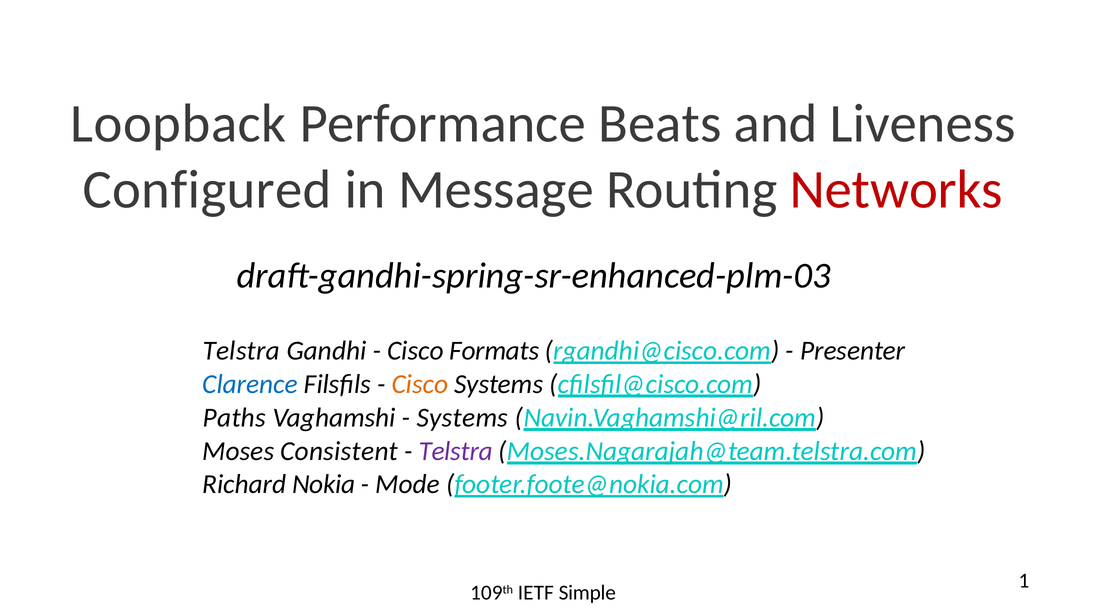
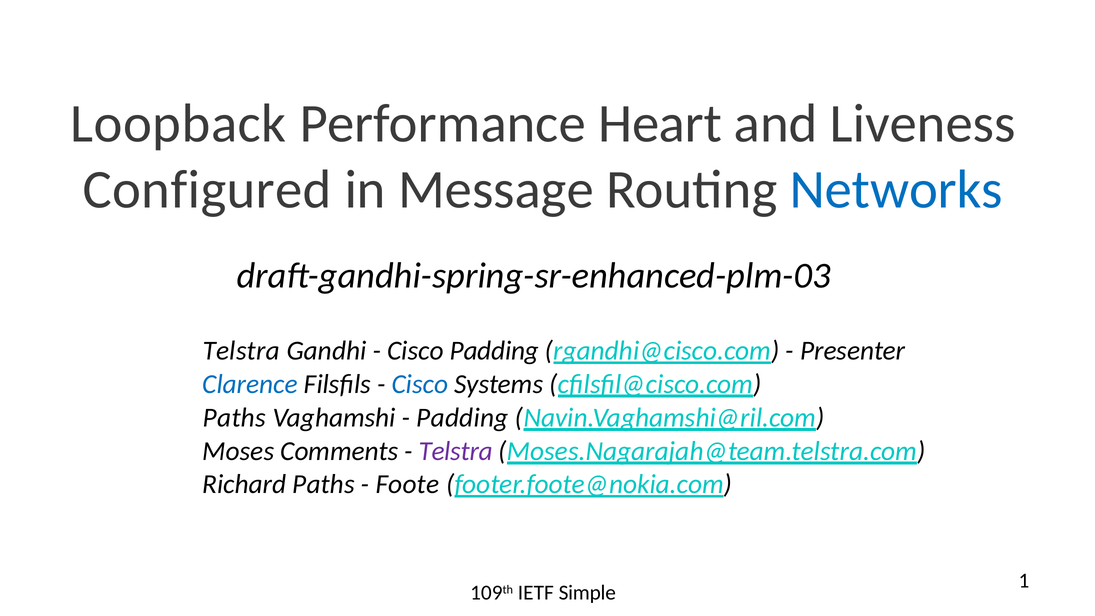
Beats: Beats -> Heart (660, 124)
Networks colour: red -> blue (896, 190)
Cisco Formats: Formats -> Padding (494, 351)
Cisco colour: orange -> blue (420, 384)
Systems: Systems -> Padding (462, 418)
Consistent: Consistent -> Comments (339, 451)
Richard Nokia: Nokia -> Paths (324, 484)
Mode: Mode -> Foote (407, 484)
